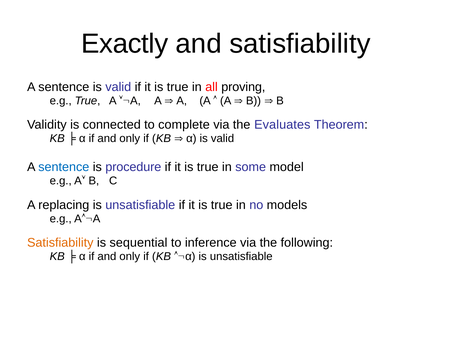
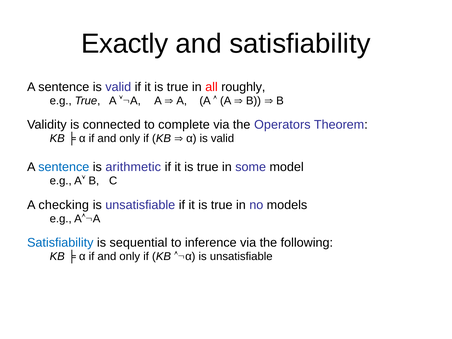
proving: proving -> roughly (243, 87)
Evaluates: Evaluates -> Operators (282, 125)
procedure: procedure -> arithmetic (133, 167)
replacing: replacing -> checking (64, 205)
Satisfiability colour: orange -> blue (60, 243)
